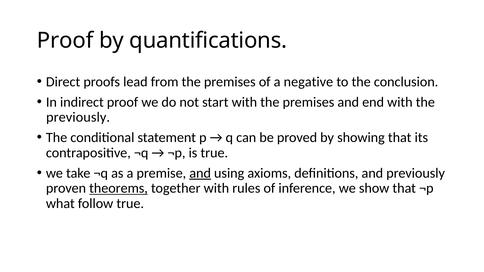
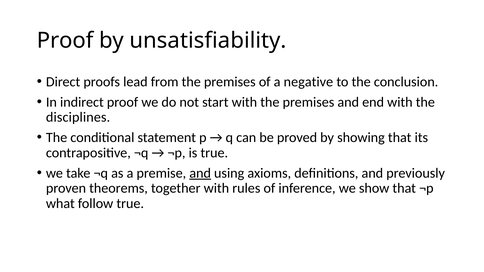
quantifications: quantifications -> unsatisfiability (208, 41)
previously: previously -> disciplines (78, 117)
theorems underline: present -> none (119, 188)
